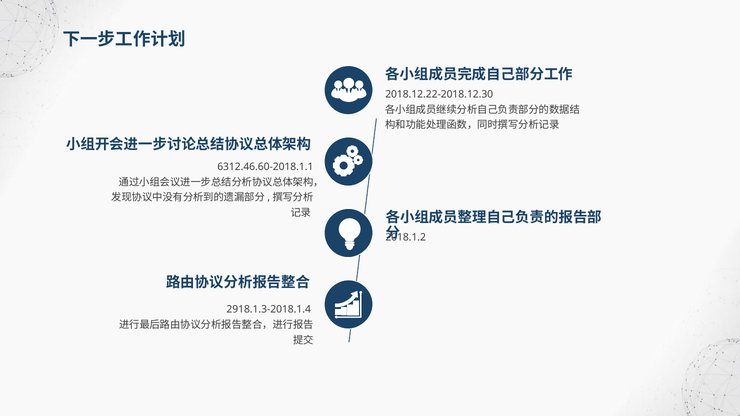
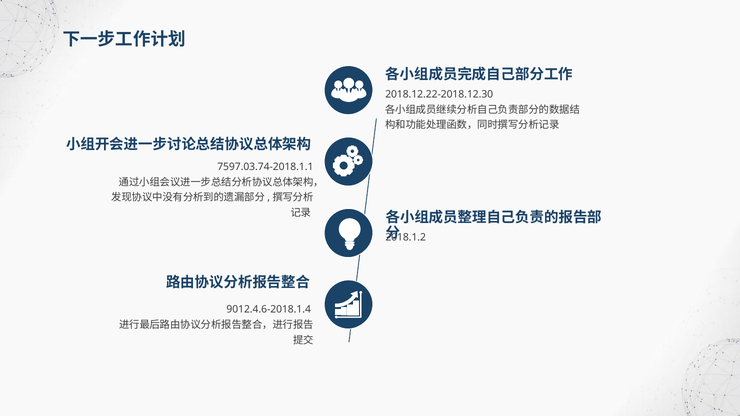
6312.46.60-2018.1.1: 6312.46.60-2018.1.1 -> 7597.03.74-2018.1.1 (265, 167)
2918.1.3-2018.1.4: 2918.1.3-2018.1.4 -> 9012.4.6-2018.1.4 (269, 310)
